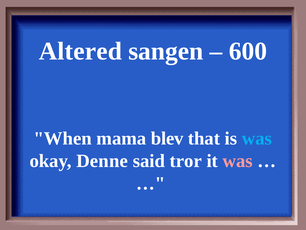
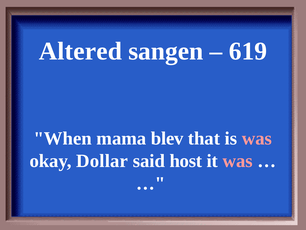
600: 600 -> 619 (248, 51)
was colour: light blue -> pink (257, 138)
Denne: Denne -> Dollar (102, 161)
tror: tror -> host (186, 161)
